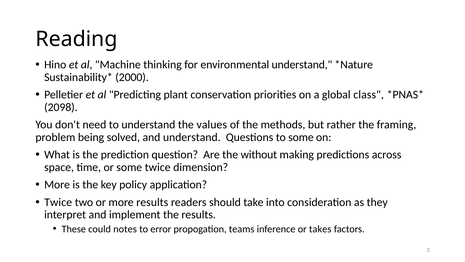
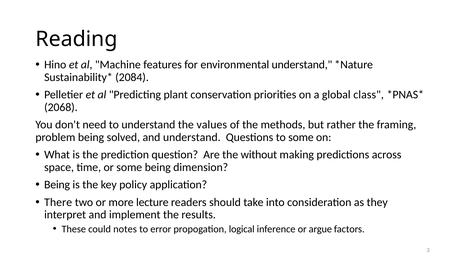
thinking: thinking -> features (163, 65)
2000: 2000 -> 2084 (132, 77)
2098: 2098 -> 2068 (61, 107)
some twice: twice -> being (158, 167)
More: More -> Being (57, 184)
Twice: Twice -> There (58, 202)
more results: results -> lecture (152, 202)
teams: teams -> logical (242, 229)
takes: takes -> argue (320, 229)
